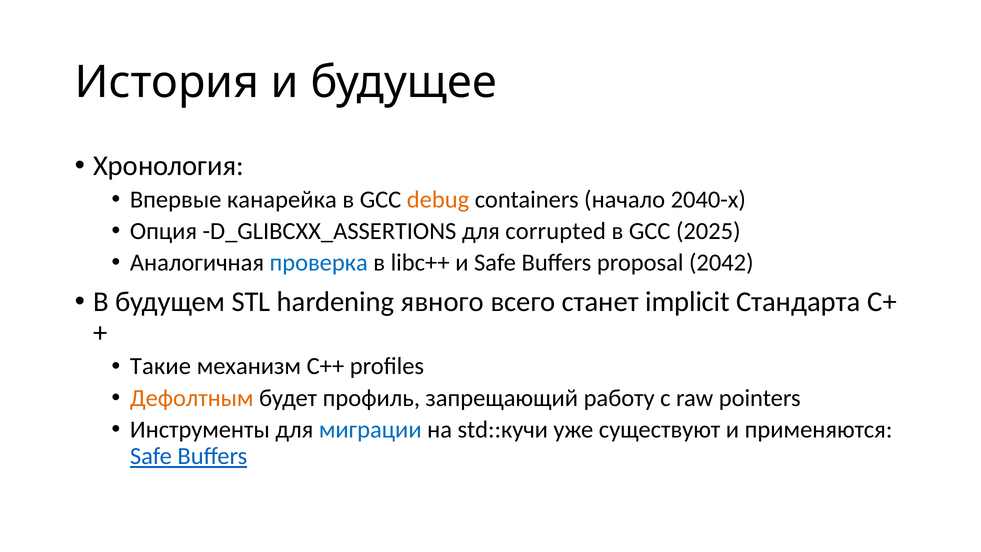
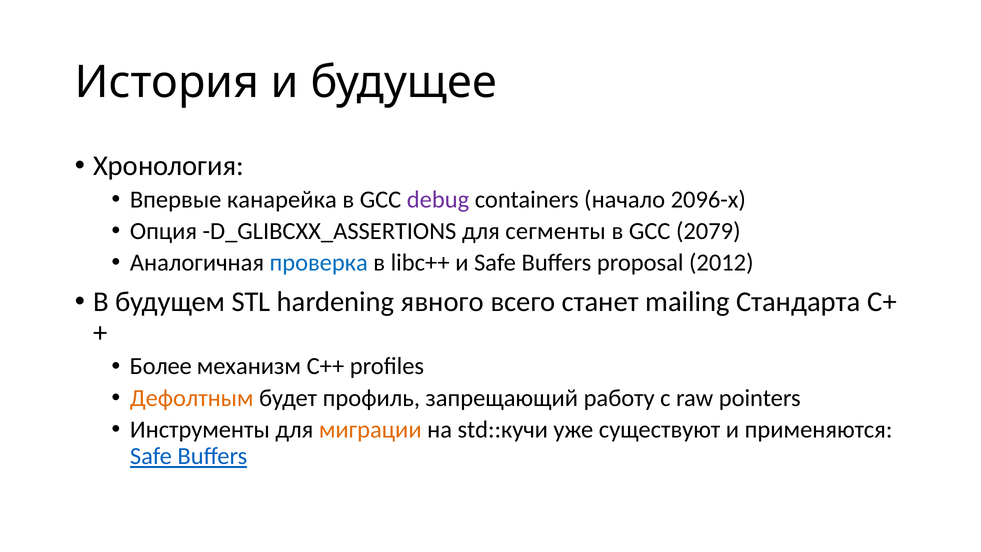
debug colour: orange -> purple (438, 200)
2040-х: 2040-х -> 2096-х (708, 200)
corrupted: corrupted -> сегменты (556, 231)
2025: 2025 -> 2079 (708, 231)
2042: 2042 -> 2012 (721, 263)
implicit: implicit -> mailing (687, 302)
Такие: Такие -> Более (161, 366)
миграции colour: blue -> orange (370, 429)
